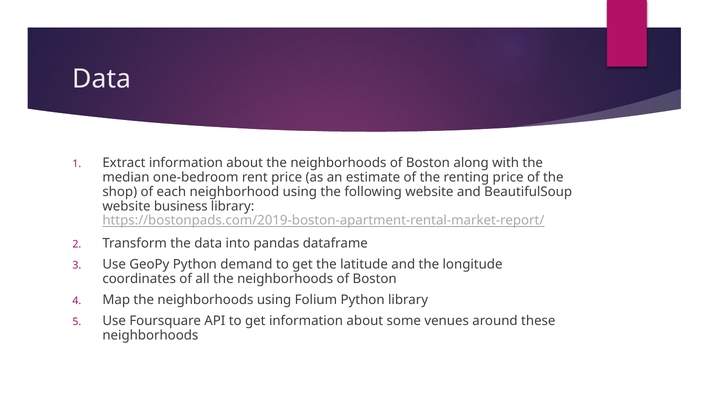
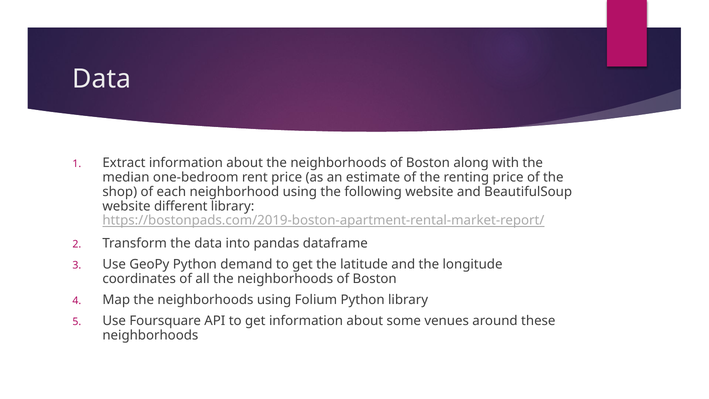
business: business -> different (181, 206)
